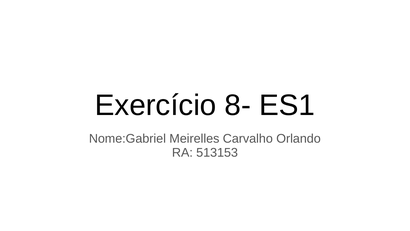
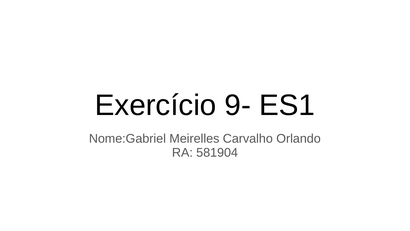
8-: 8- -> 9- (238, 105)
513153: 513153 -> 581904 (217, 152)
